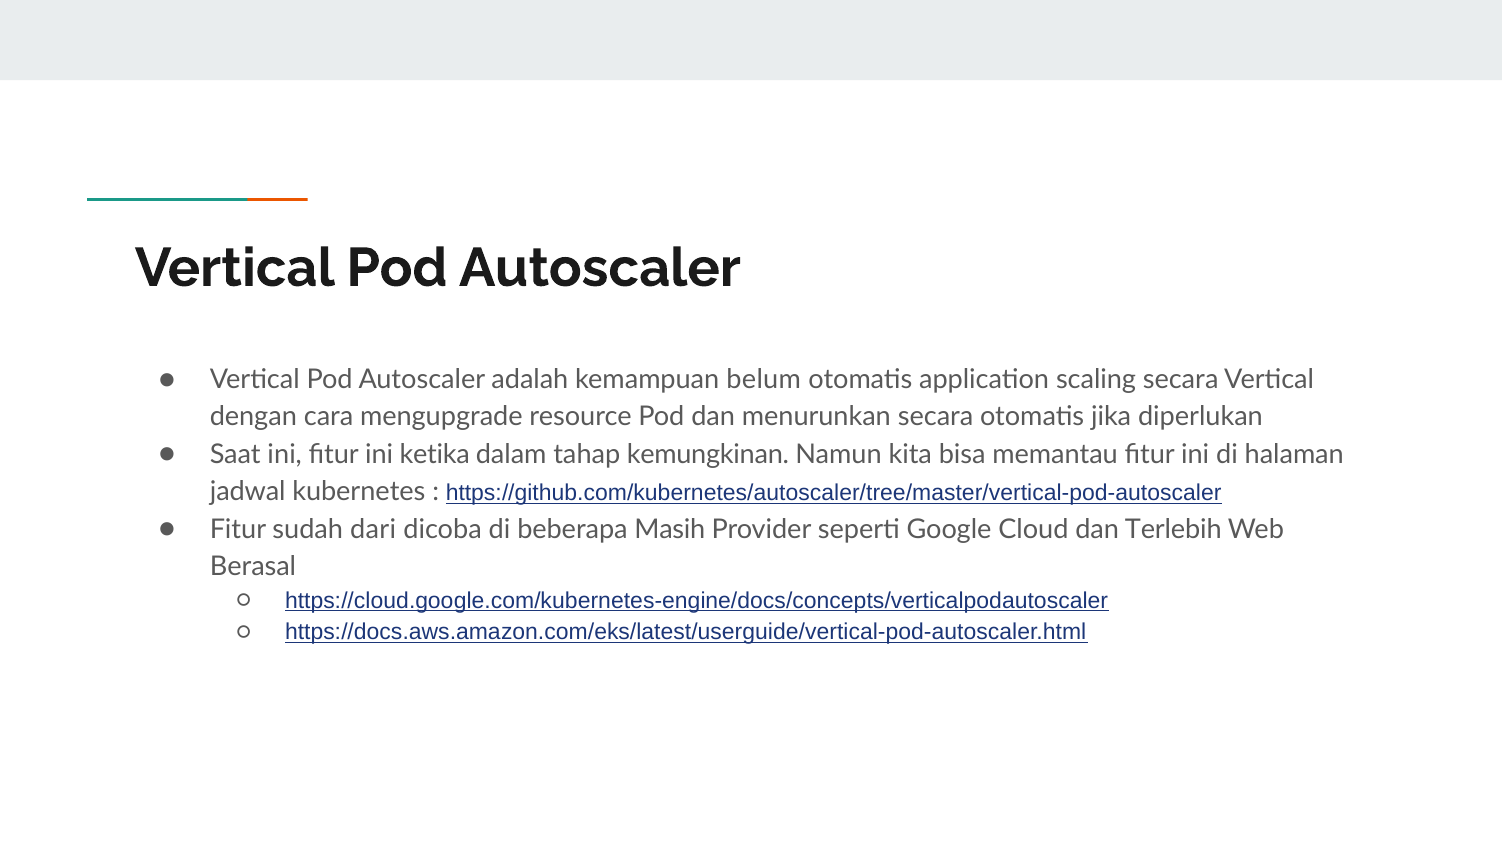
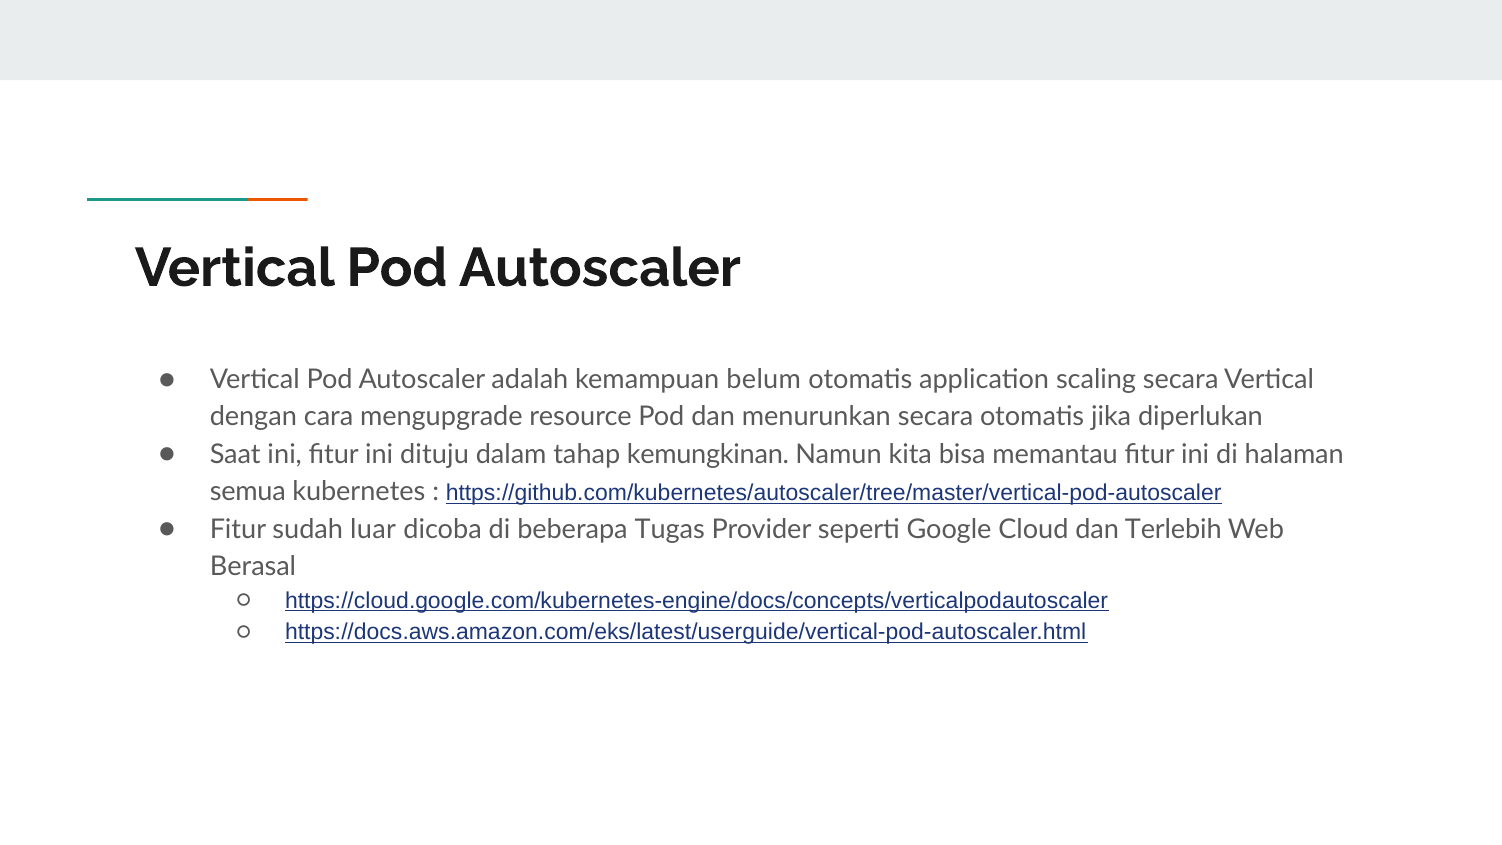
ketika: ketika -> dituju (435, 454)
jadwal: jadwal -> semua (248, 492)
dari: dari -> luar (373, 529)
Masih: Masih -> Tugas (670, 529)
